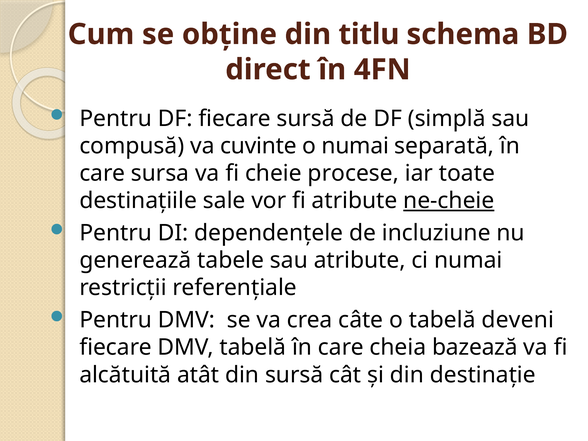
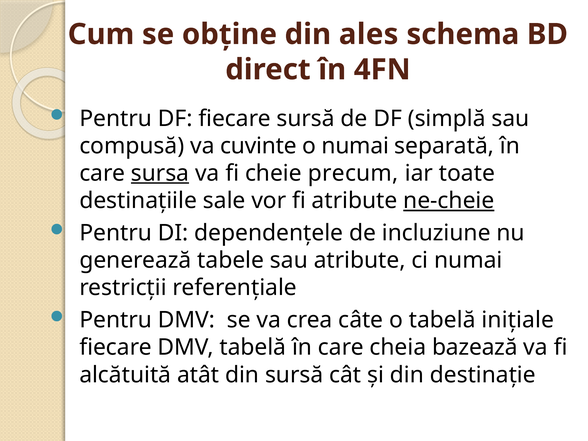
titlu: titlu -> ales (369, 34)
sursa underline: none -> present (160, 173)
procese: procese -> precum (353, 173)
deveni: deveni -> iniţiale (518, 320)
